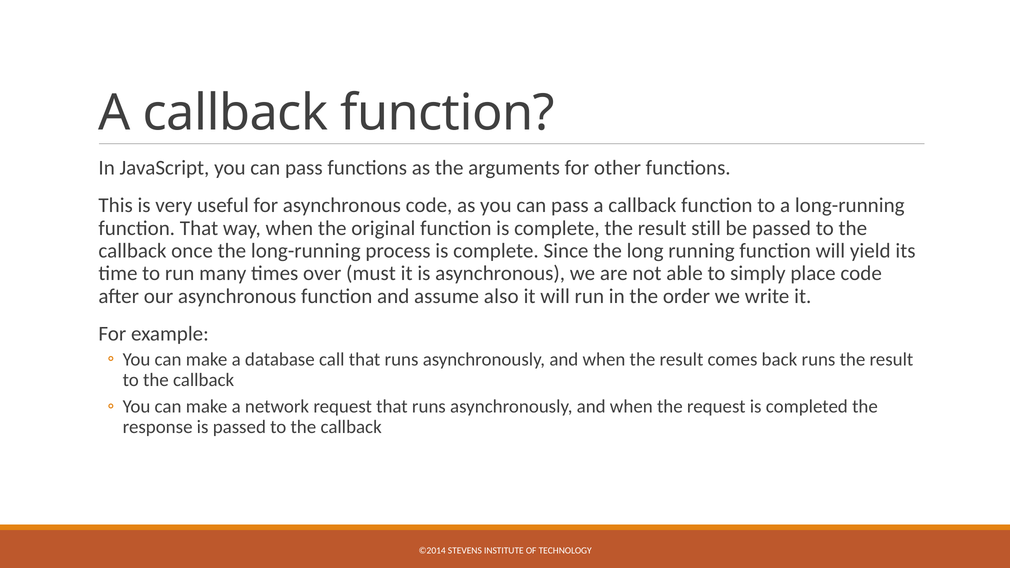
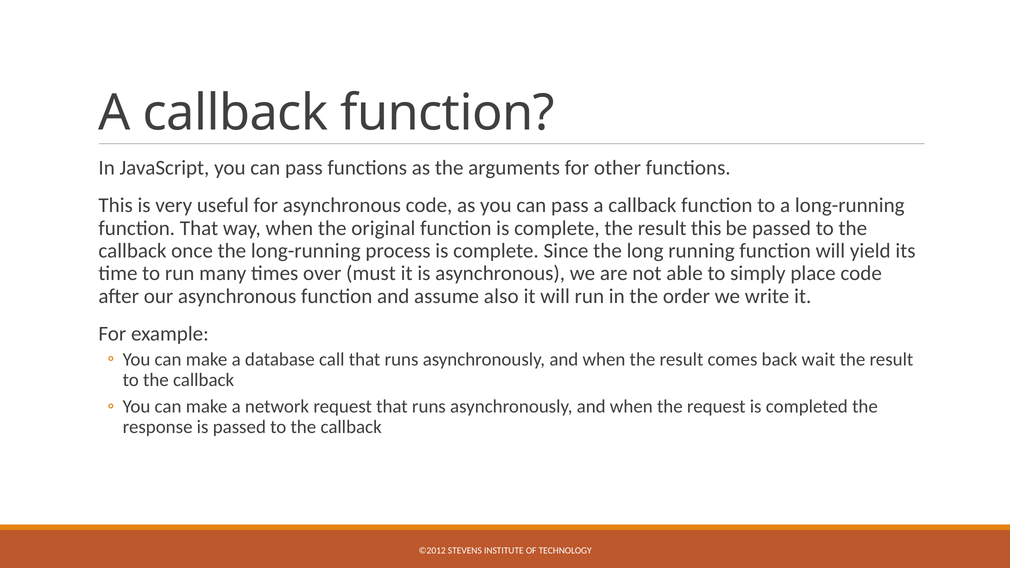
result still: still -> this (706, 228)
back runs: runs -> wait (818, 360)
©2014: ©2014 -> ©2012 (432, 551)
